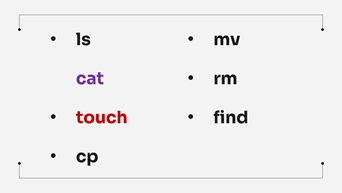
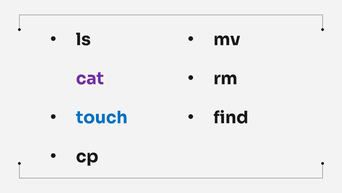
touch colour: red -> blue (102, 117)
